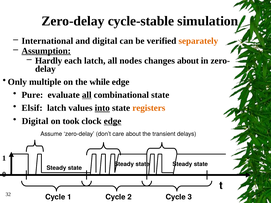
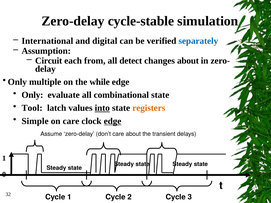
separately colour: orange -> blue (198, 41)
Assumption underline: present -> none (46, 51)
Hardly: Hardly -> Circuit (49, 61)
each latch: latch -> from (95, 61)
nodes: nodes -> detect (131, 61)
Pure: Pure -> Only (32, 95)
all underline: present -> none (87, 95)
Elsif: Elsif -> Tool (32, 108)
Digital: Digital -> Simple (35, 121)
on took: took -> care (71, 121)
